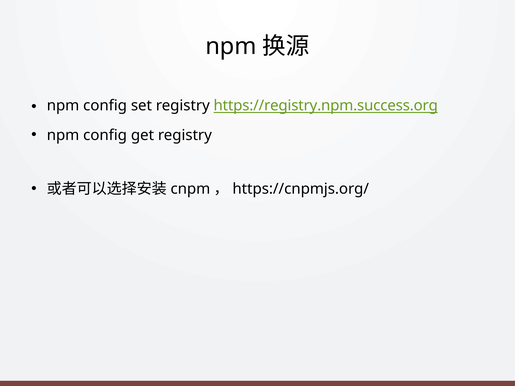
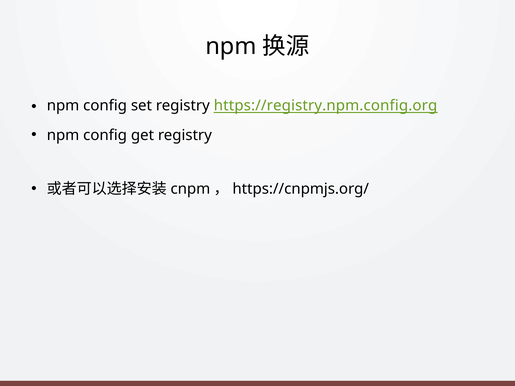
https://registry.npm.success.org: https://registry.npm.success.org -> https://registry.npm.config.org (326, 106)
